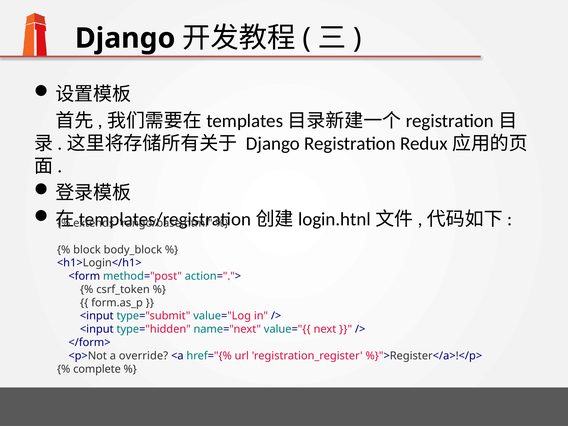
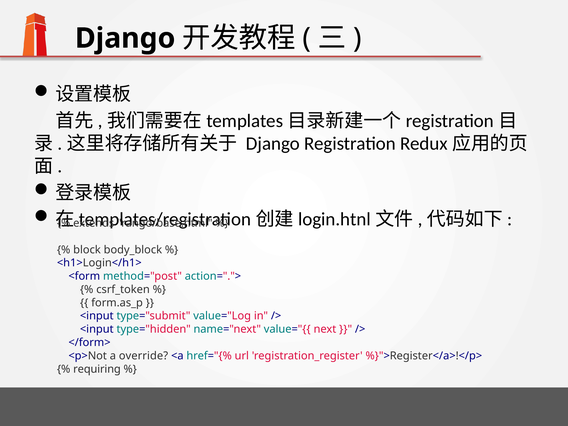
complete: complete -> requiring (97, 369)
